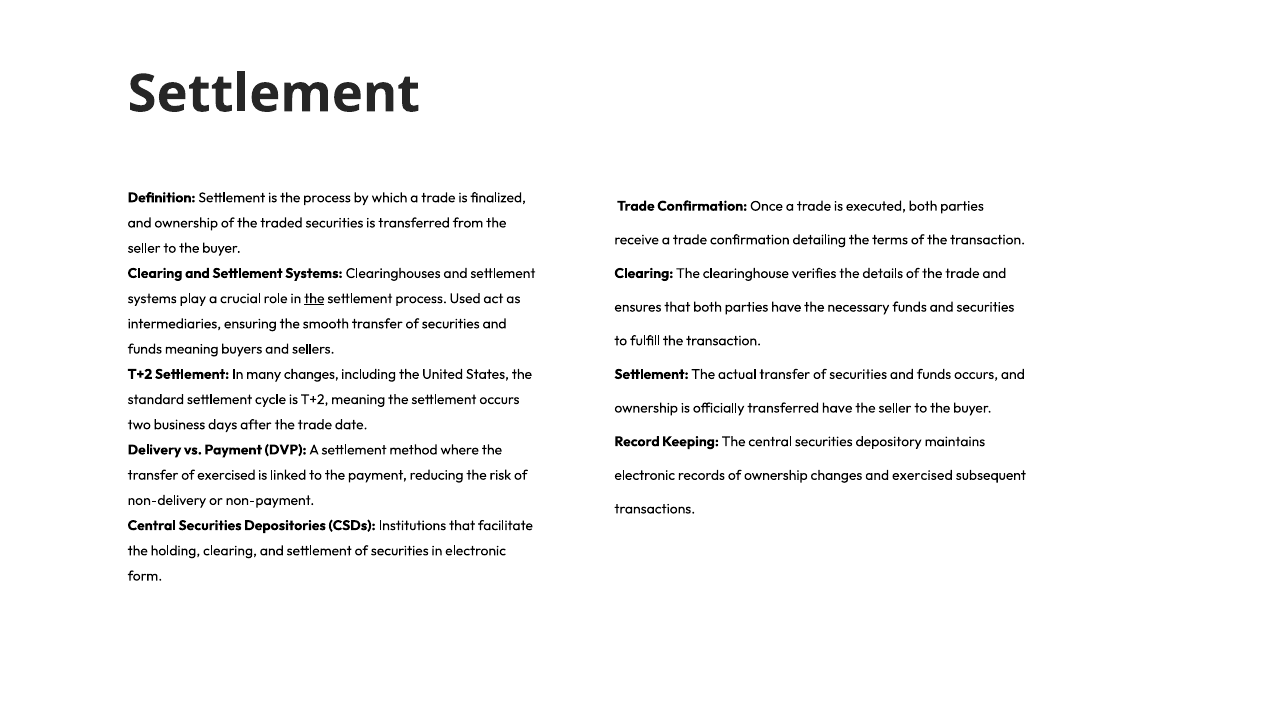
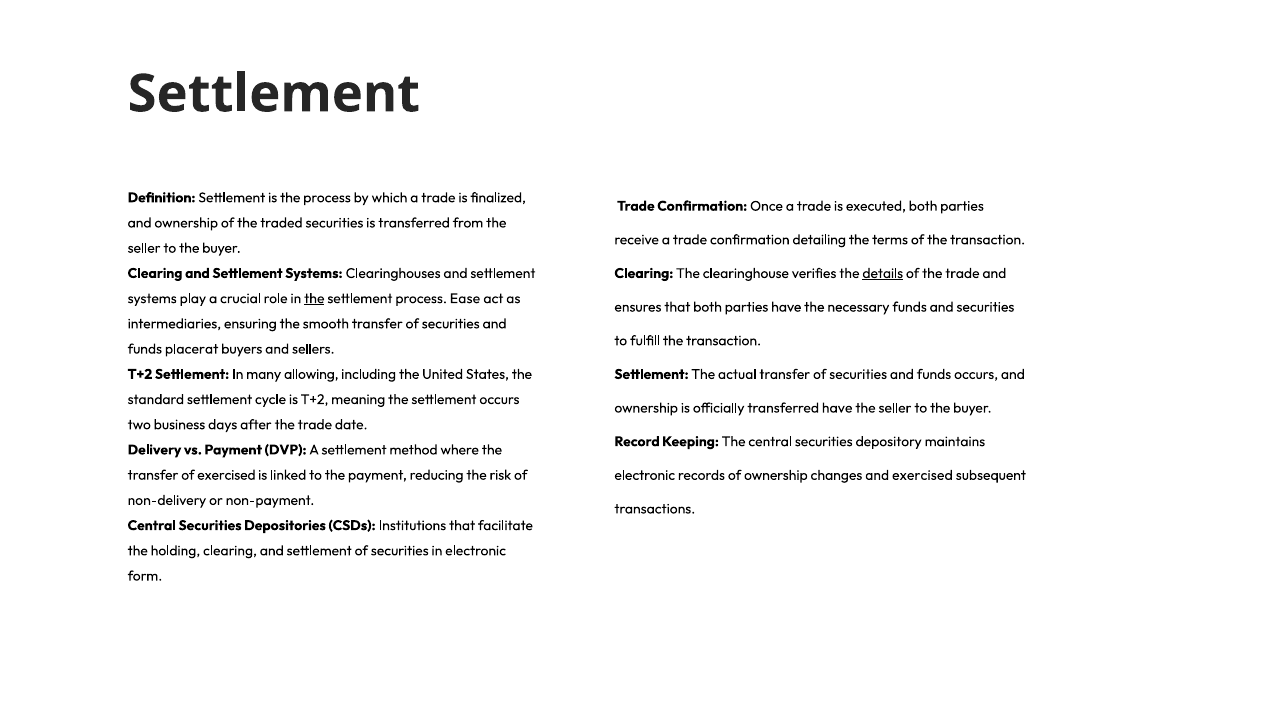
details underline: none -> present (883, 273)
Used: Used -> Ease (465, 298)
funds meaning: meaning -> placerat (192, 349)
many changes: changes -> allowing (311, 374)
